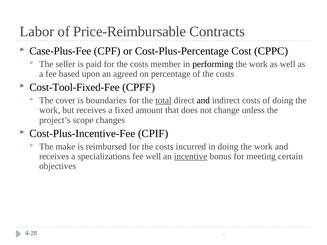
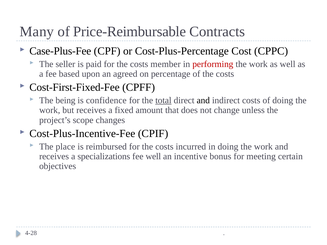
Labor: Labor -> Many (37, 32)
performing colour: black -> red (213, 64)
Cost-Tool-Fixed-Fee: Cost-Tool-Fixed-Fee -> Cost-First-Fixed-Fee (74, 87)
cover: cover -> being (65, 101)
boundaries: boundaries -> confidence (106, 101)
make: make -> place (65, 147)
incentive underline: present -> none (191, 157)
